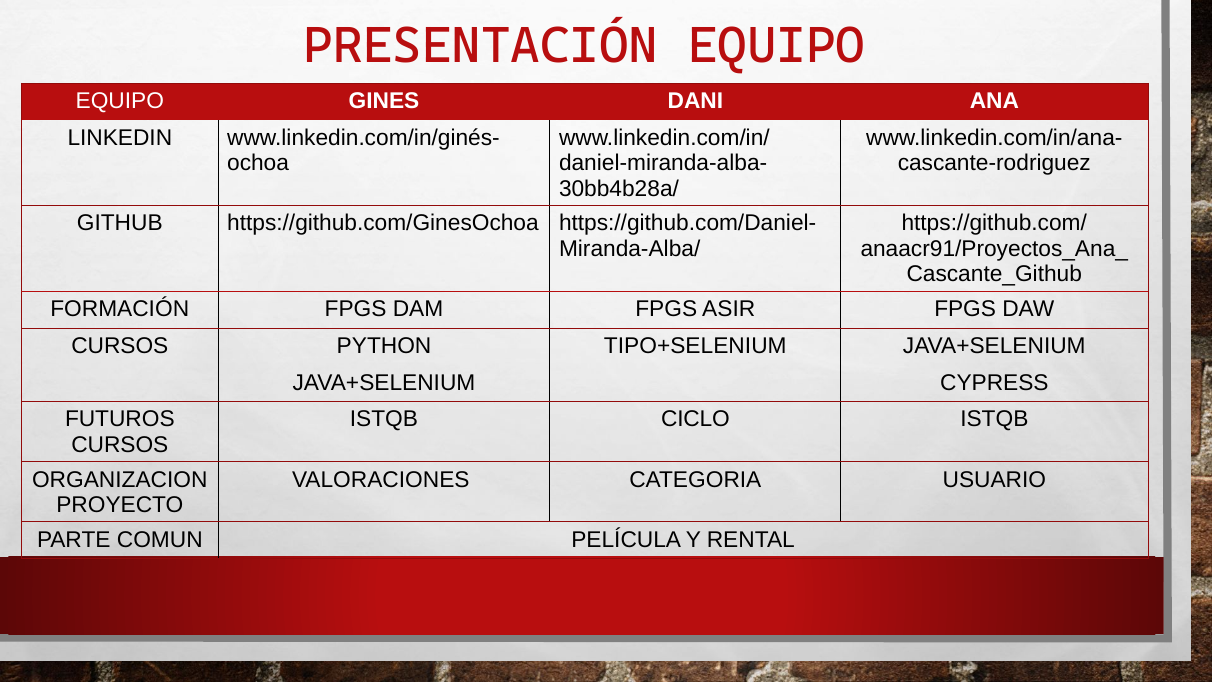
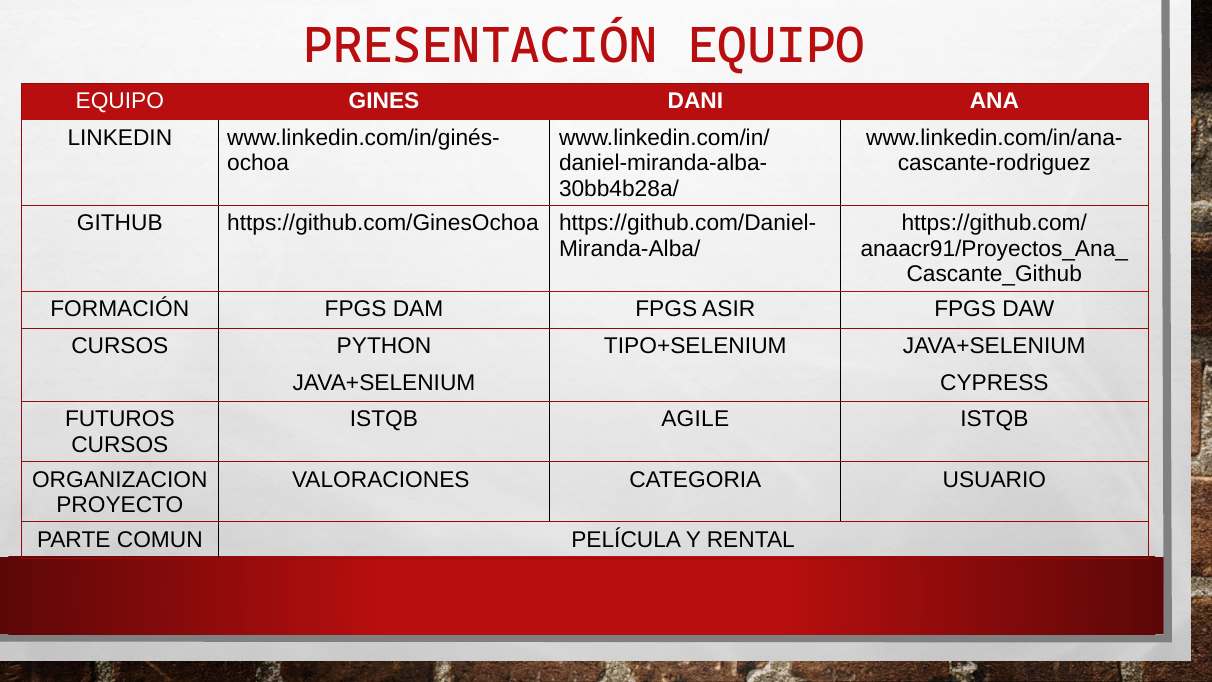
CICLO: CICLO -> AGILE (695, 419)
